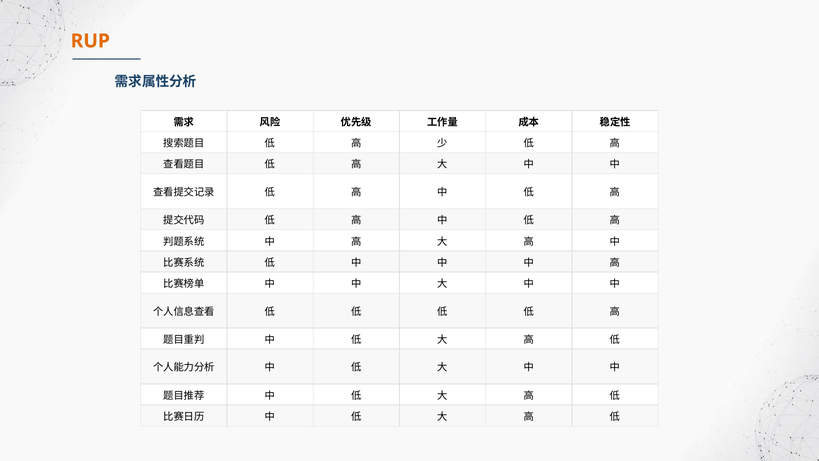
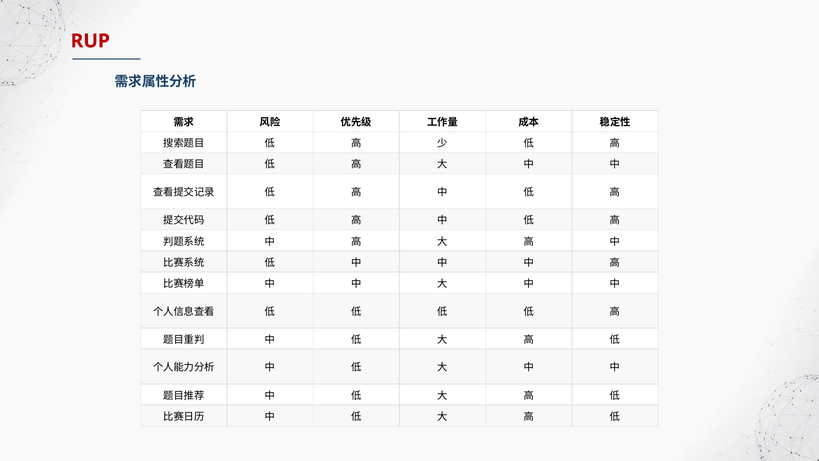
RUP colour: orange -> red (90, 41)
